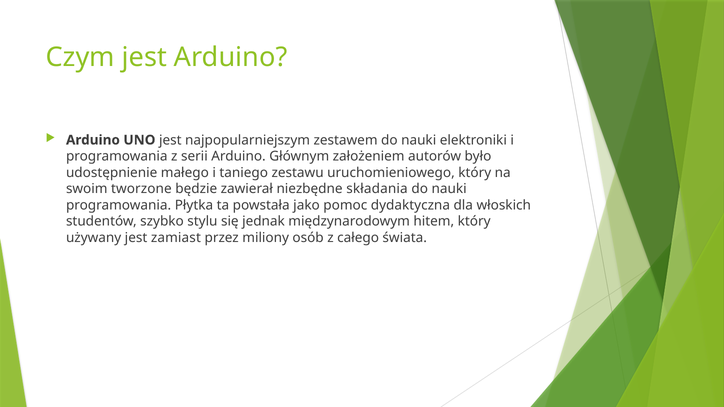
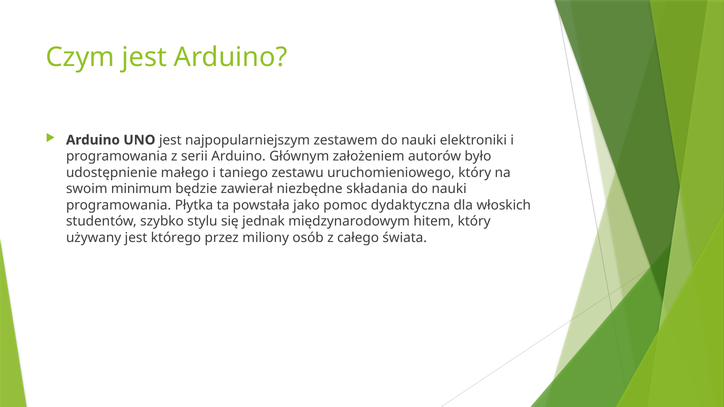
tworzone: tworzone -> minimum (141, 189)
zamiast: zamiast -> którego (176, 238)
